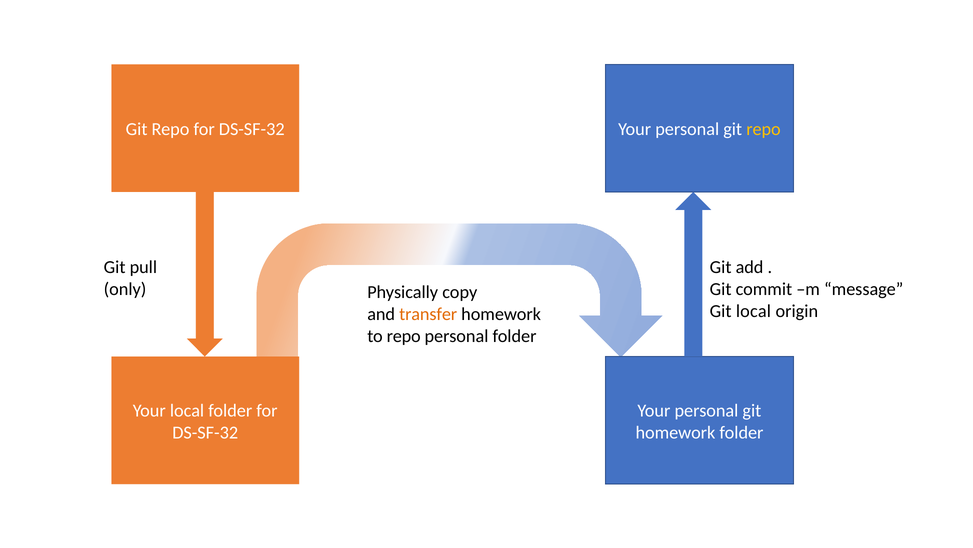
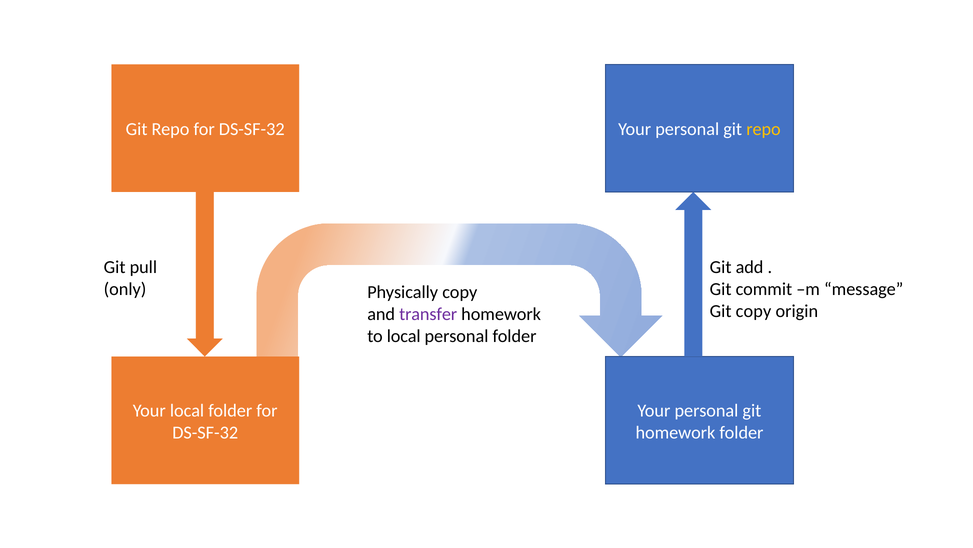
Git local: local -> copy (753, 311)
transfer colour: orange -> purple (428, 314)
to repo: repo -> local (404, 336)
